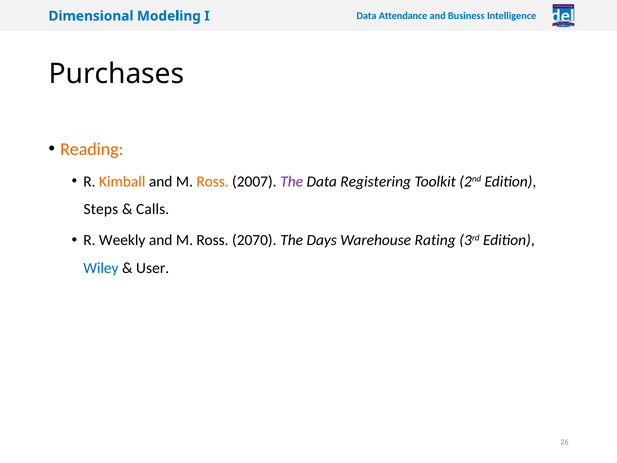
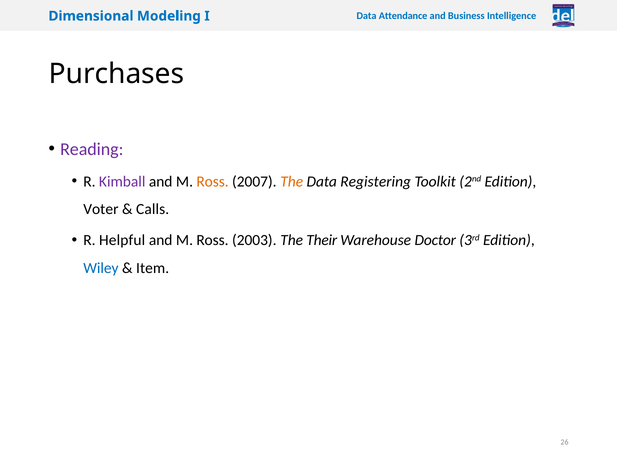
Reading colour: orange -> purple (92, 149)
Kimball colour: orange -> purple (122, 181)
The colour: purple -> orange (292, 181)
Steps: Steps -> Voter (101, 209)
Weekly: Weekly -> Helpful (122, 240)
2070: 2070 -> 2003 (254, 240)
Days: Days -> Their (322, 240)
Rating: Rating -> Doctor (435, 240)
User: User -> Item (153, 268)
